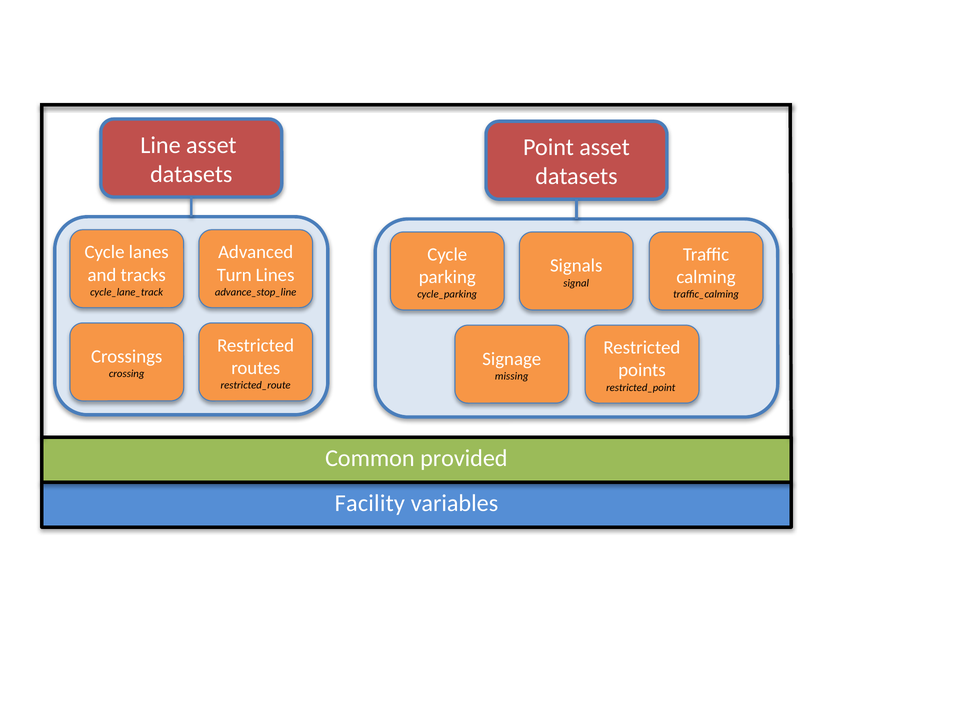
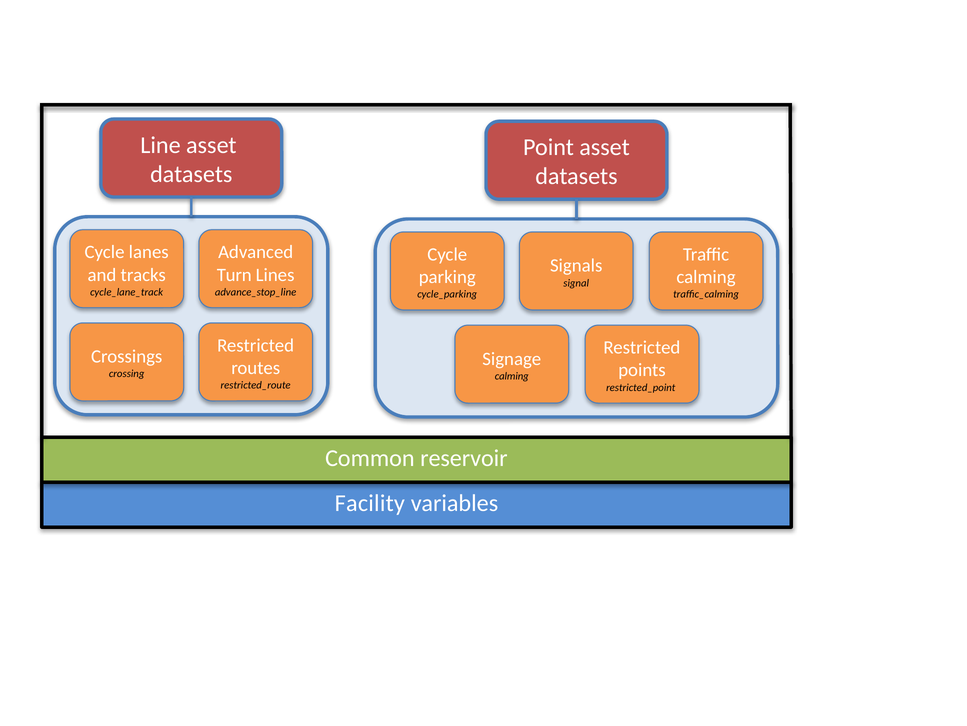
missing: missing -> calming (512, 376)
provided: provided -> reservoir (464, 458)
